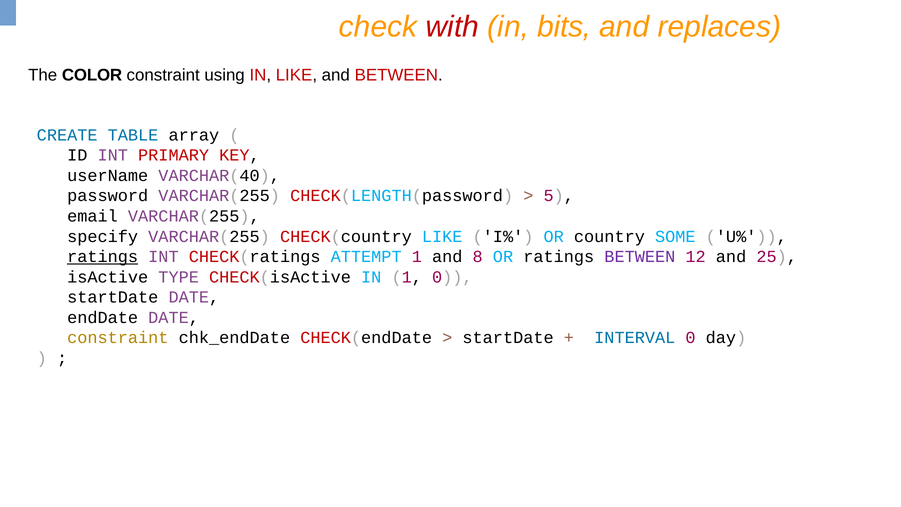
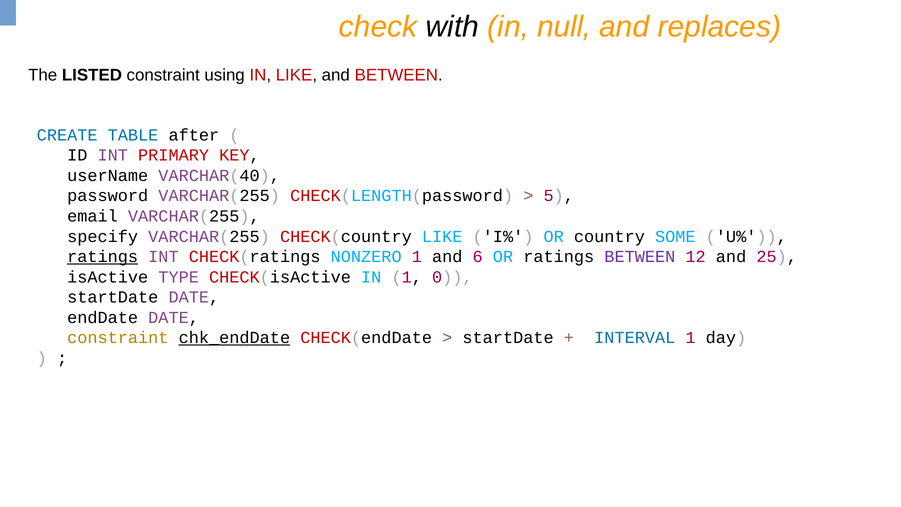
with colour: red -> black (452, 27)
bits: bits -> null (564, 27)
COLOR: COLOR -> LISTED (92, 75)
array: array -> after (194, 135)
ATTEMPT: ATTEMPT -> NONZERO (366, 257)
8: 8 -> 6 (478, 257)
chk_endDate underline: none -> present (234, 338)
INTERVAL 0: 0 -> 1 (691, 338)
